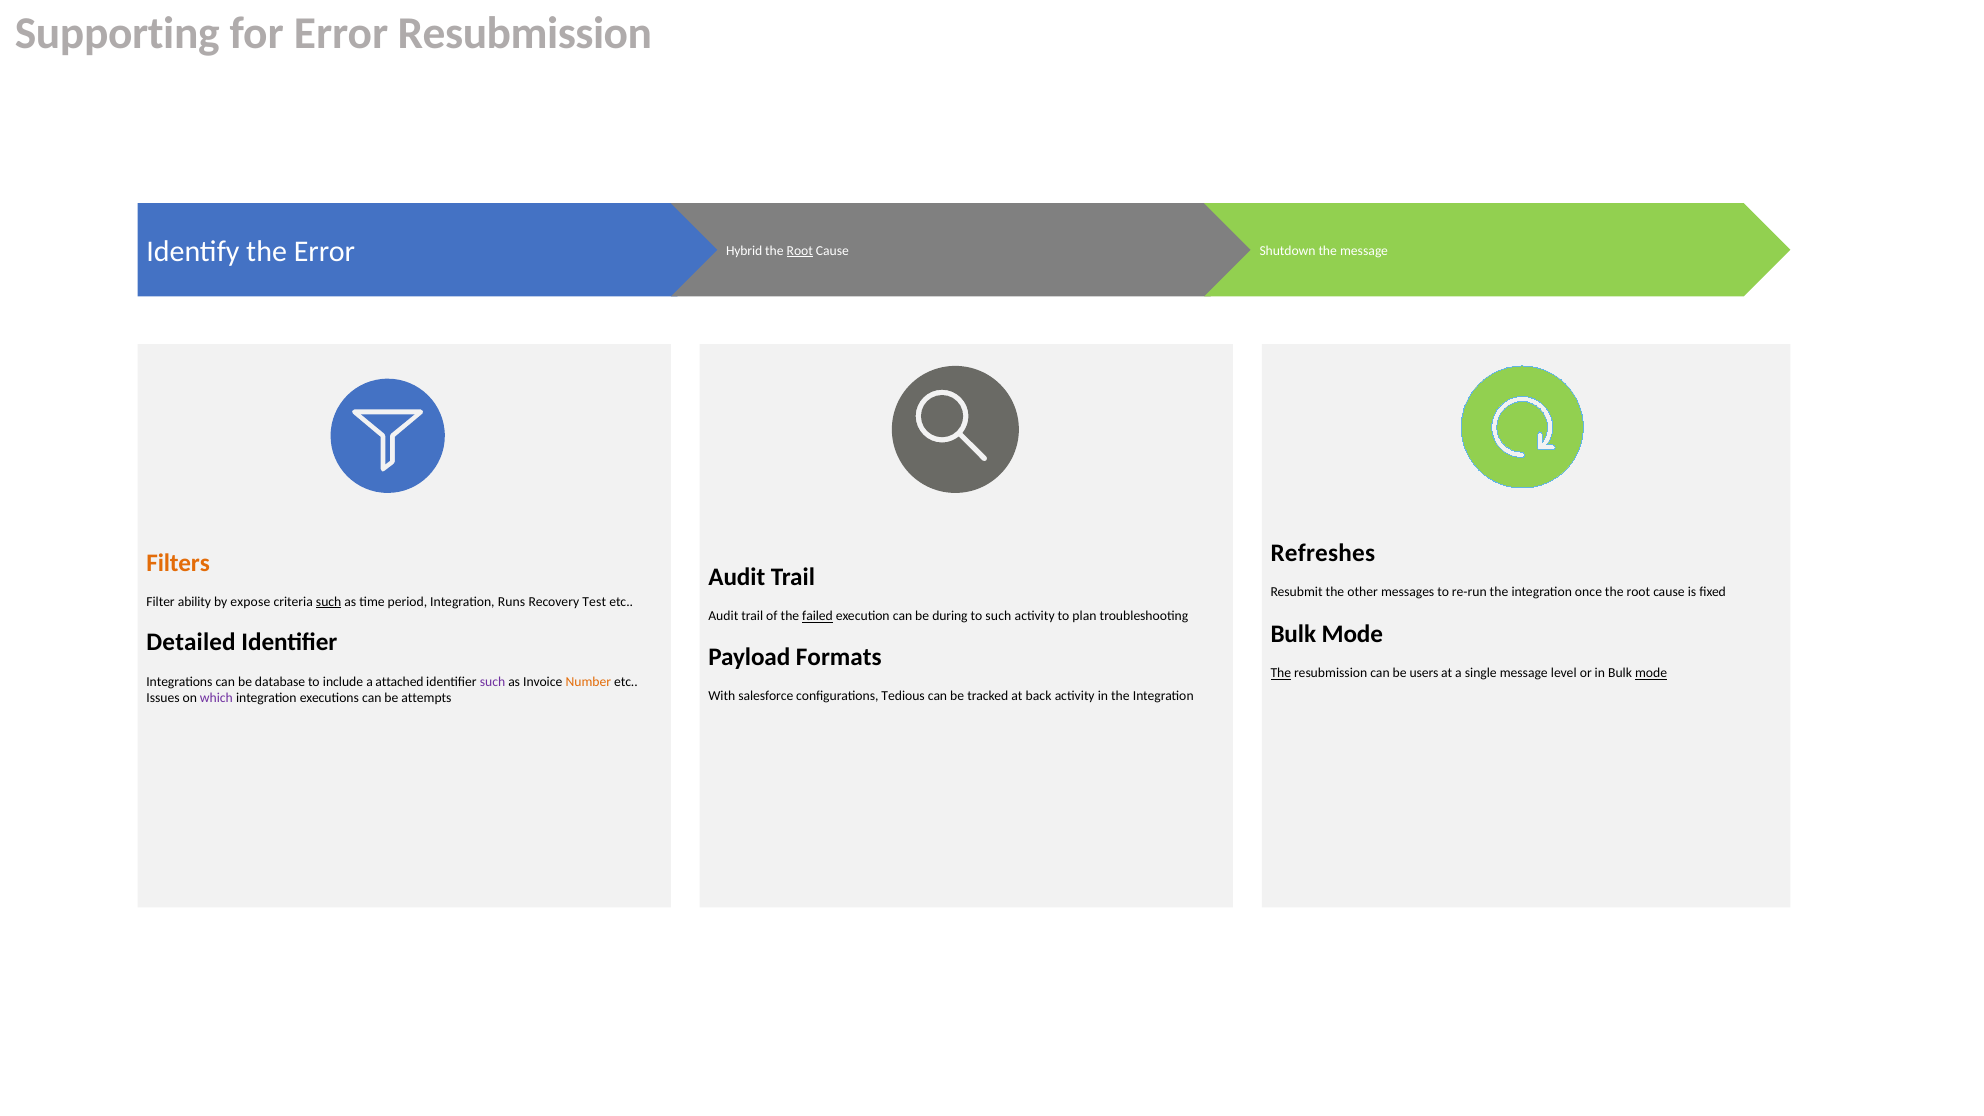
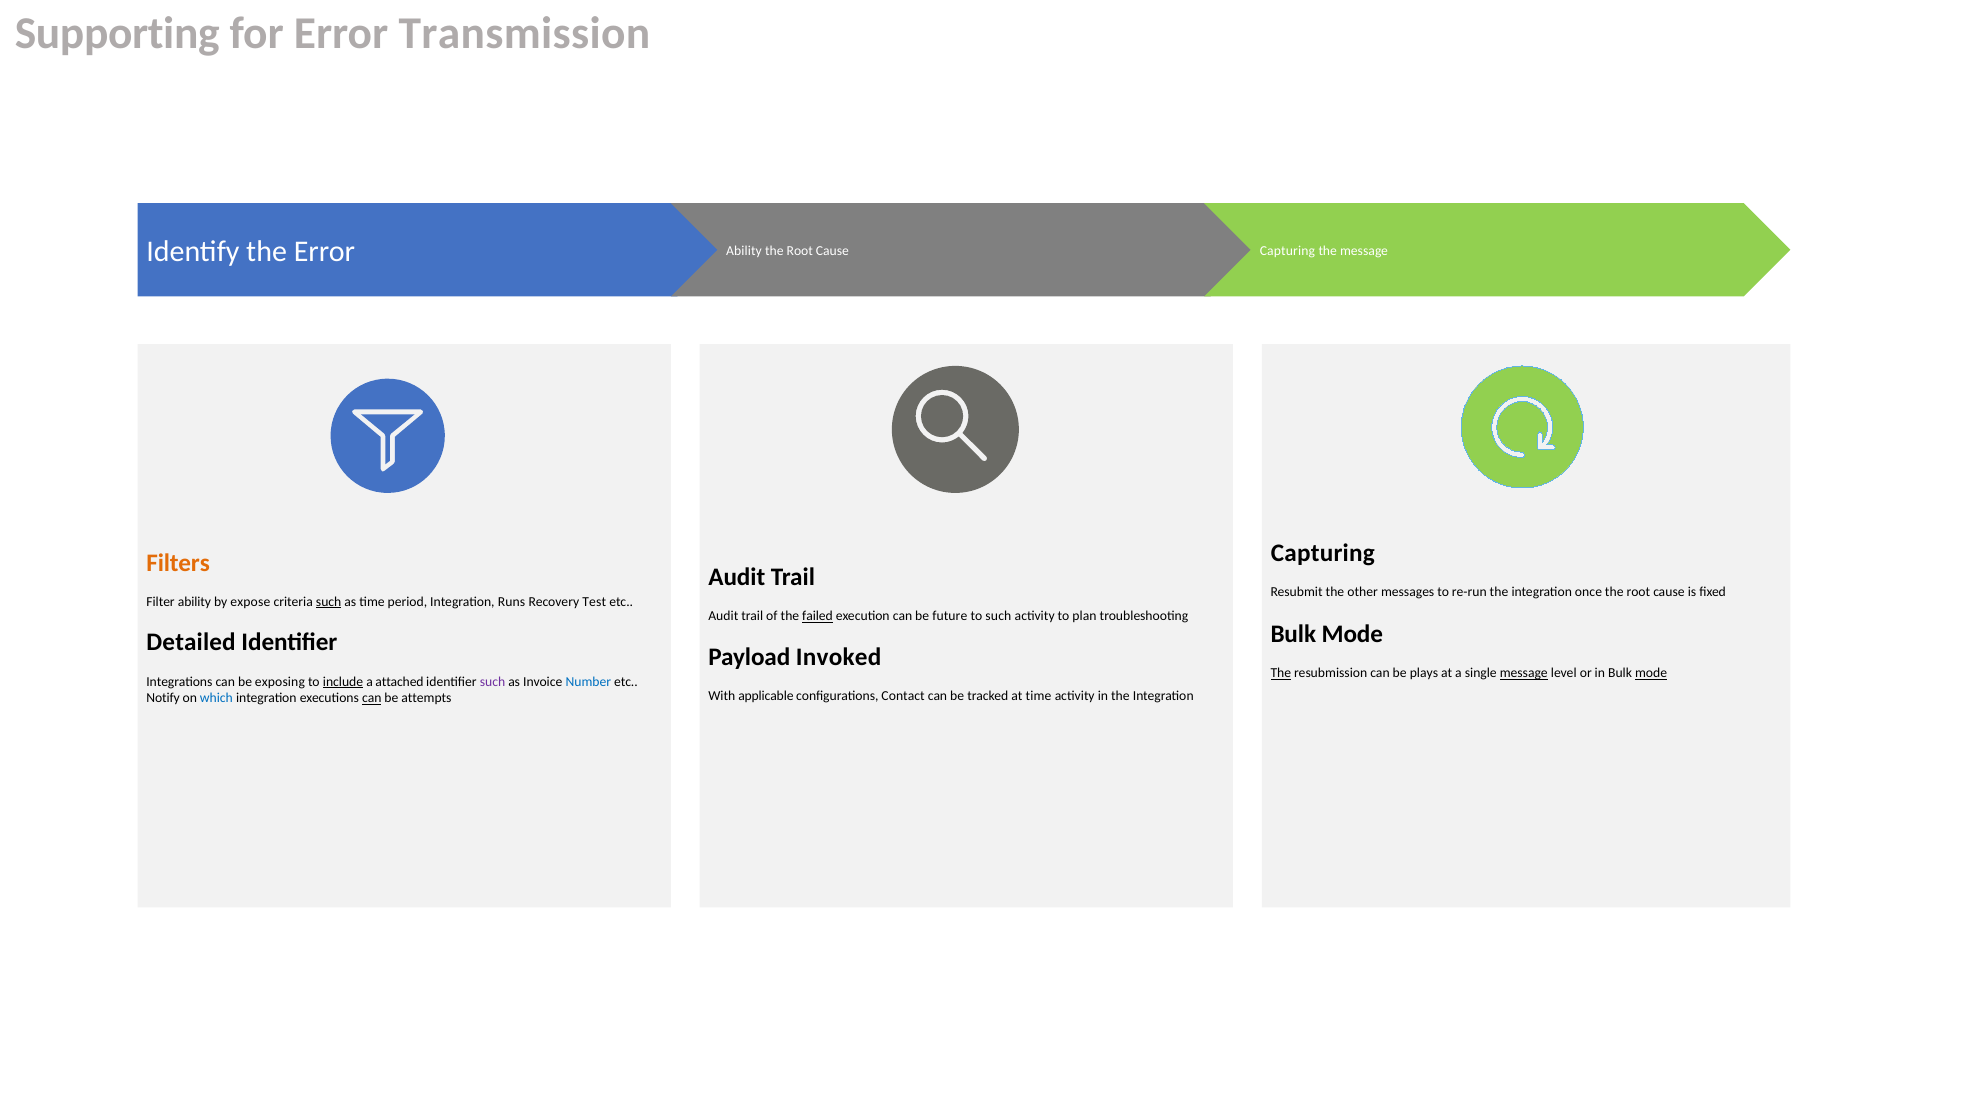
Error Resubmission: Resubmission -> Transmission (524, 34)
Error Hybrid: Hybrid -> Ability (744, 251)
Root underline: present -> none (800, 251)
Cause Shutdown: Shutdown -> Capturing (1287, 251)
Refreshes: Refreshes -> Capturing (1323, 553)
during: during -> future (950, 616)
Formats: Formats -> Invoked (839, 657)
users: users -> plays (1424, 673)
message underline: none -> present (1524, 673)
database: database -> exposing (280, 682)
include underline: none -> present (343, 682)
Number colour: orange -> blue (588, 682)
salesforce: salesforce -> applicable (766, 696)
Tedious: Tedious -> Contact (903, 696)
at back: back -> time (1039, 696)
Issues: Issues -> Notify (163, 698)
which colour: purple -> blue (216, 698)
can underline: none -> present (372, 698)
